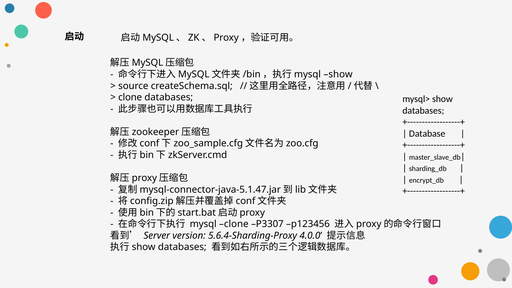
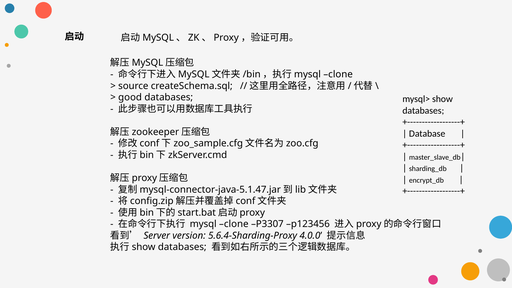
show: show -> clone (338, 74)
clone: clone -> good (130, 97)
